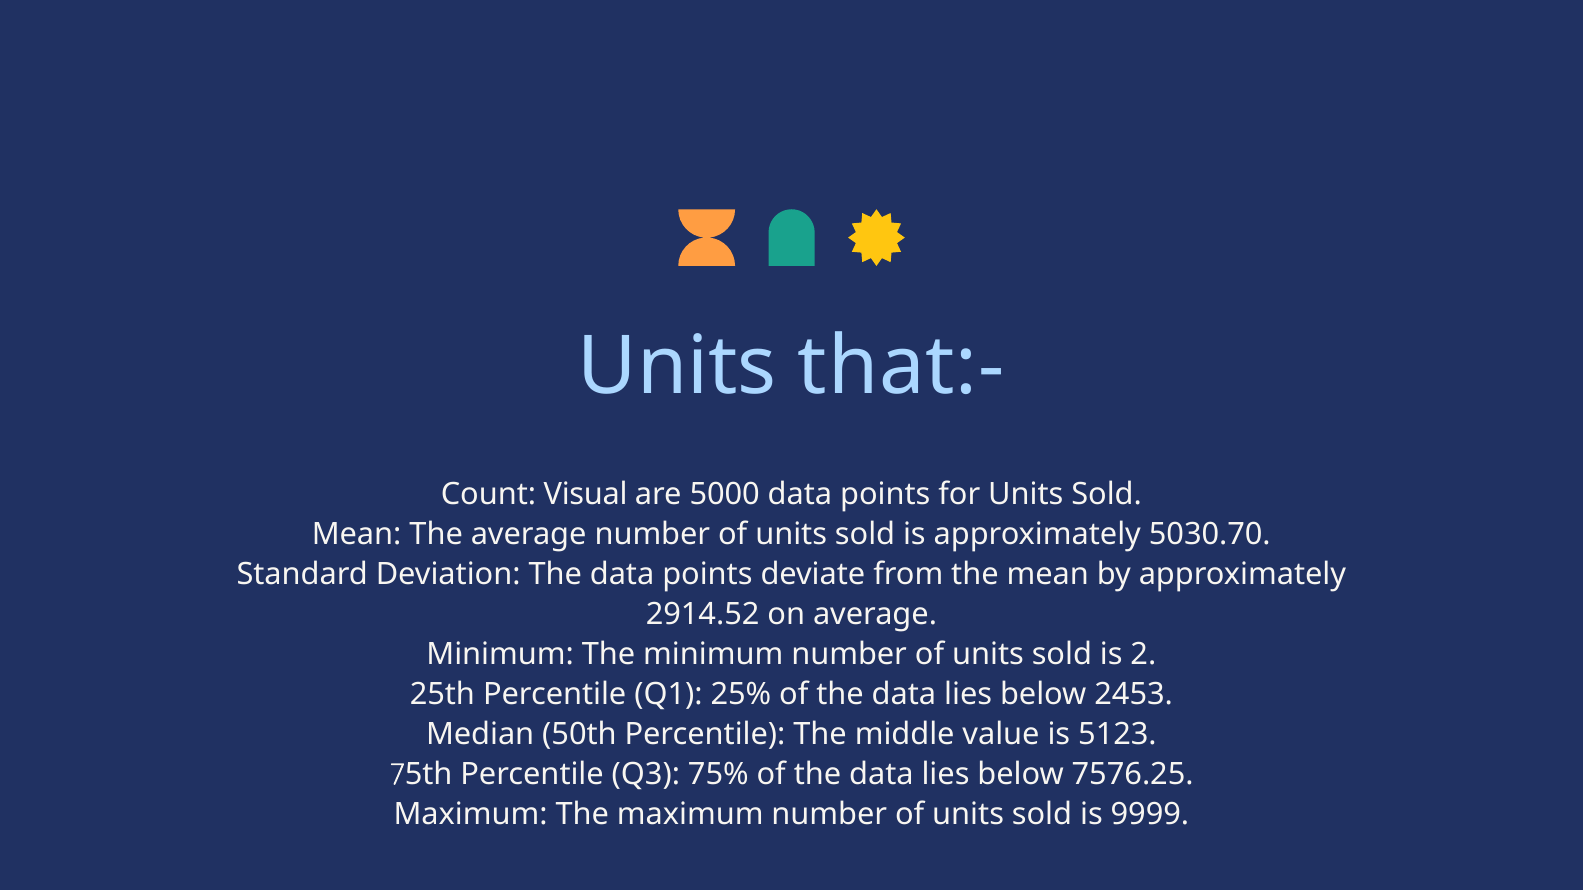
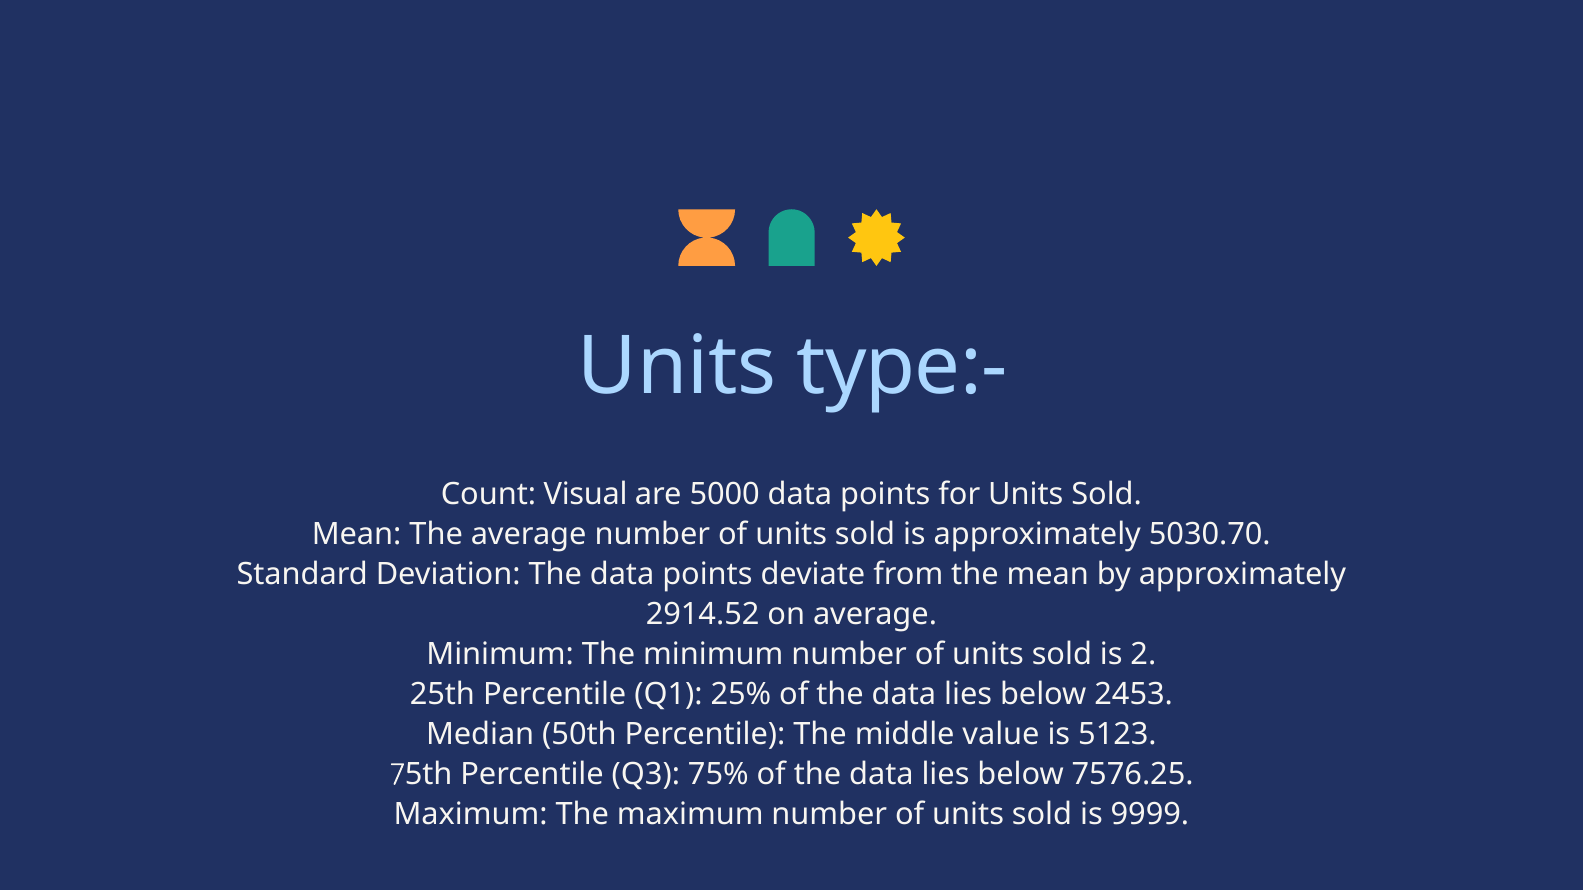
that:-: that:- -> type:- (902, 367)
